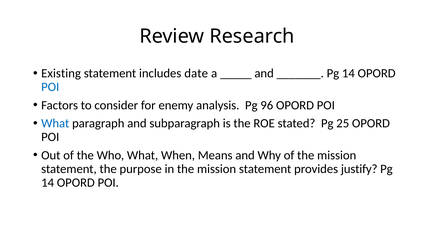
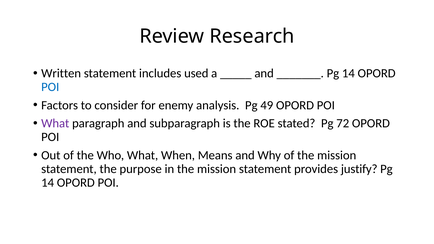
Existing: Existing -> Written (61, 73)
date: date -> used (196, 73)
96: 96 -> 49 (267, 105)
What colour: blue -> purple (55, 123)
25: 25 -> 72 (343, 123)
